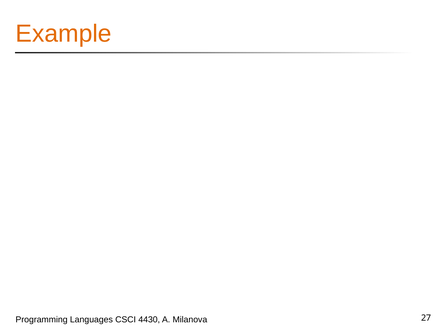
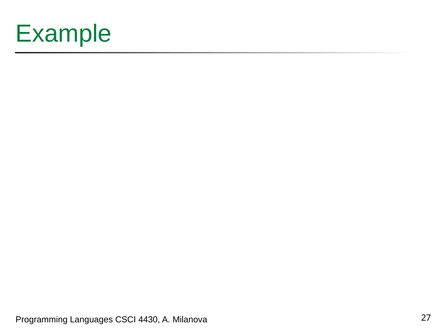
Example colour: orange -> green (64, 34)
